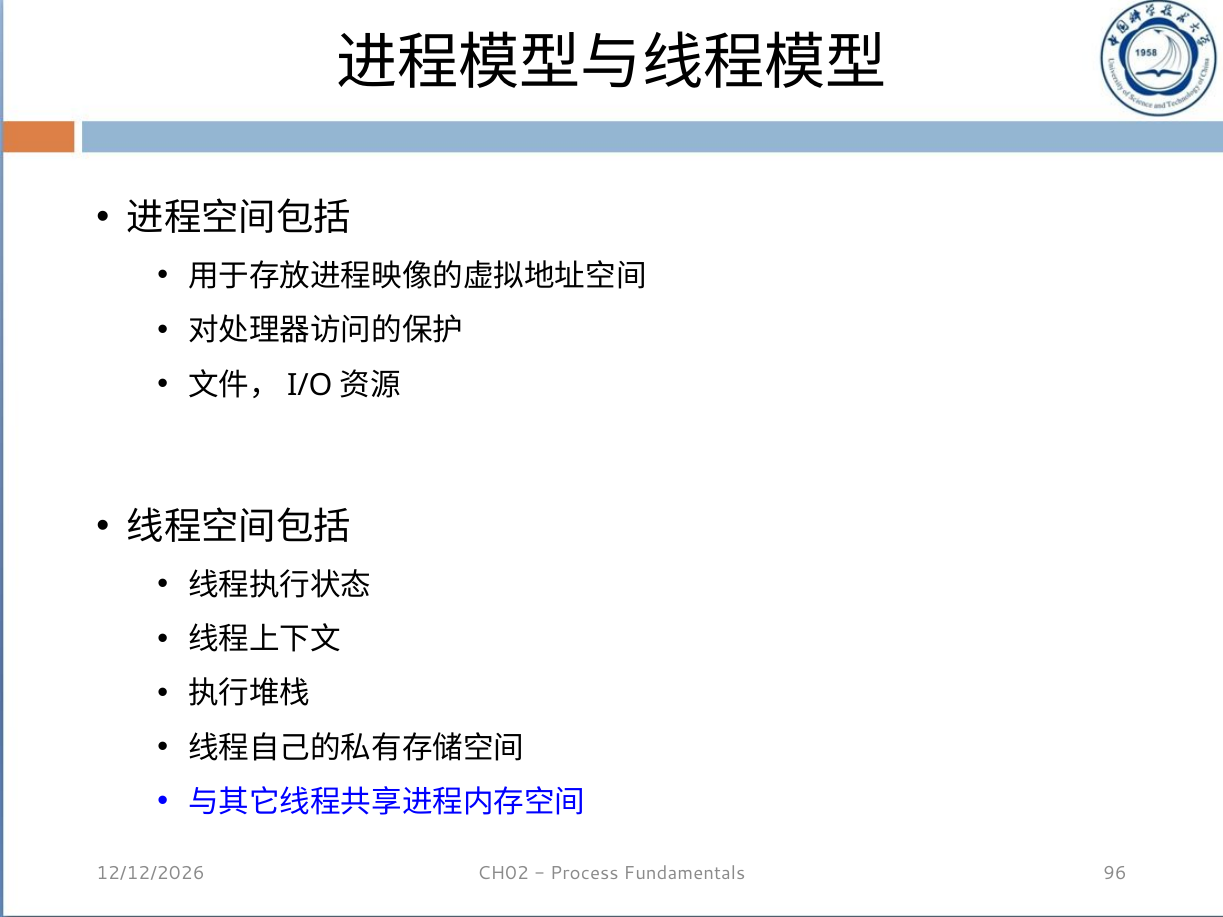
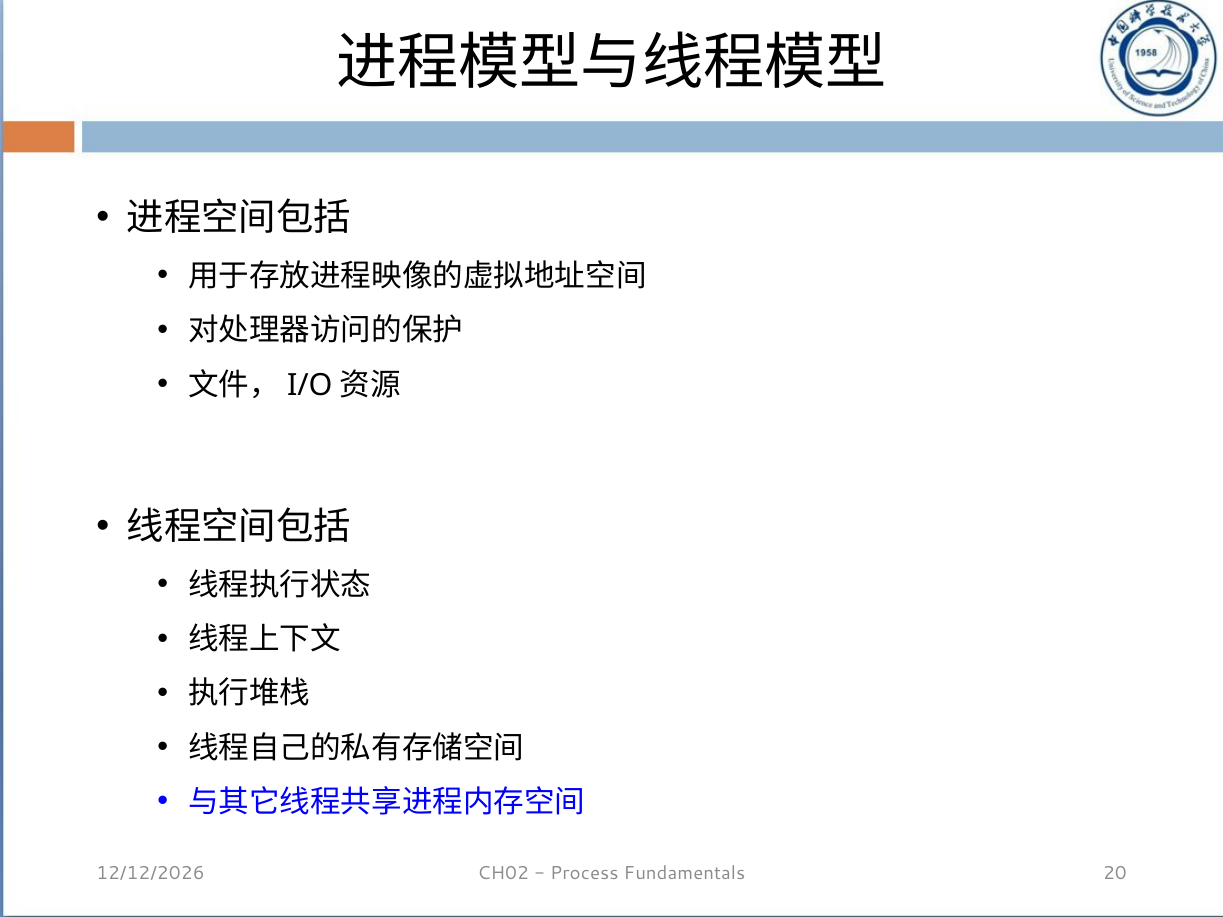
96: 96 -> 20 (1115, 874)
